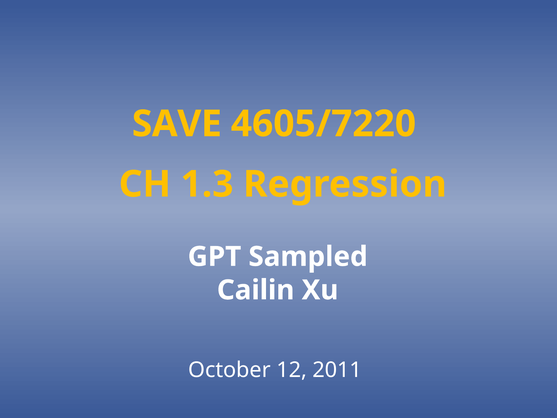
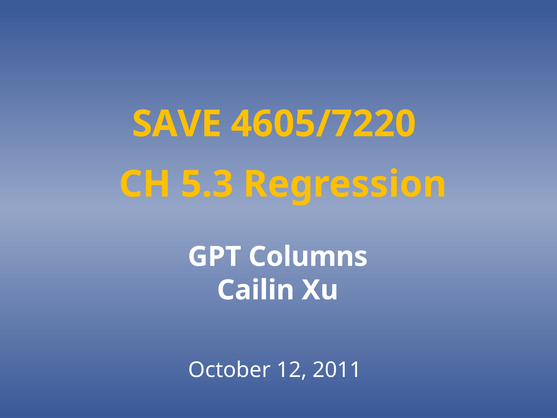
1.3: 1.3 -> 5.3 (207, 184)
Sampled: Sampled -> Columns (308, 257)
